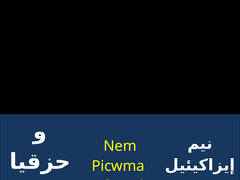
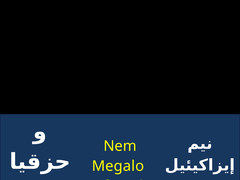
Picwma: Picwma -> Megalo (118, 166)
